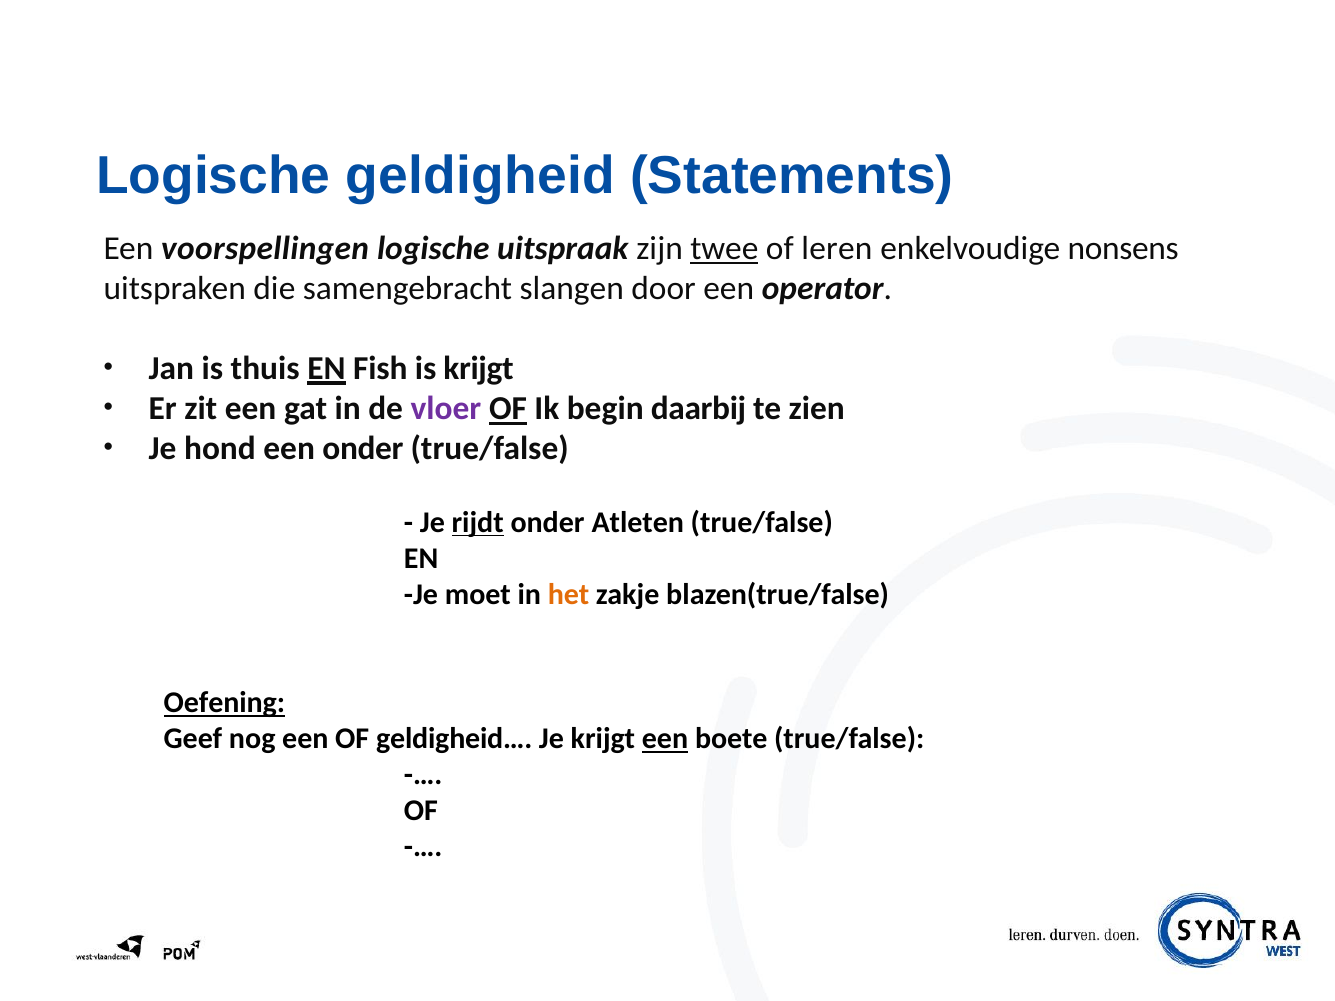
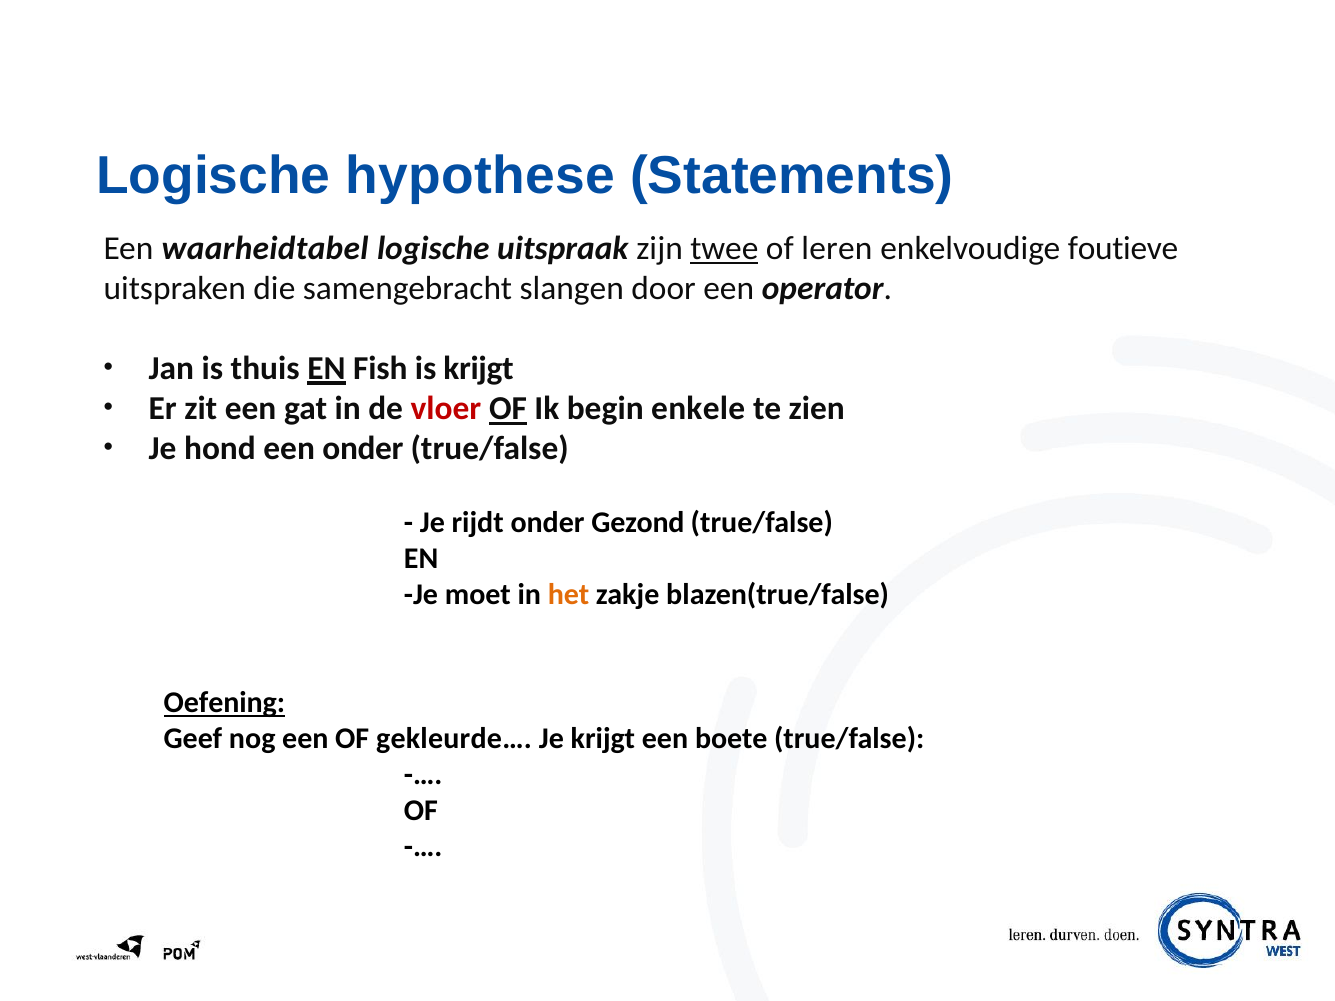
geldigheid: geldigheid -> hypothese (480, 176)
voorspellingen: voorspellingen -> waarheidtabel (265, 249)
nonsens: nonsens -> foutieve (1123, 249)
vloer colour: purple -> red (446, 409)
daarbij: daarbij -> enkele (698, 409)
rijdt underline: present -> none (478, 523)
Atleten: Atleten -> Gezond (638, 523)
geldigheid…: geldigheid… -> gekleurde… (454, 739)
een underline: present -> none (665, 739)
